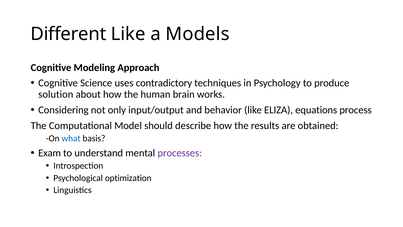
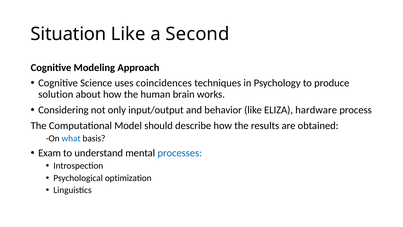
Different: Different -> Situation (68, 34)
Models: Models -> Second (198, 34)
contradictory: contradictory -> coincidences (164, 83)
equations: equations -> hardware (316, 110)
processes colour: purple -> blue (180, 153)
